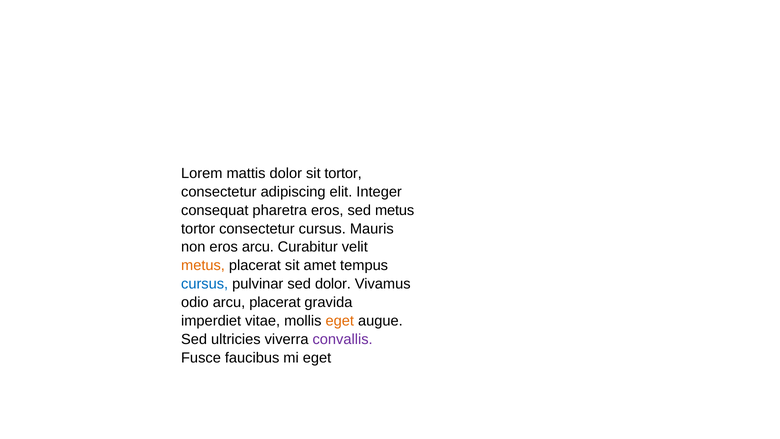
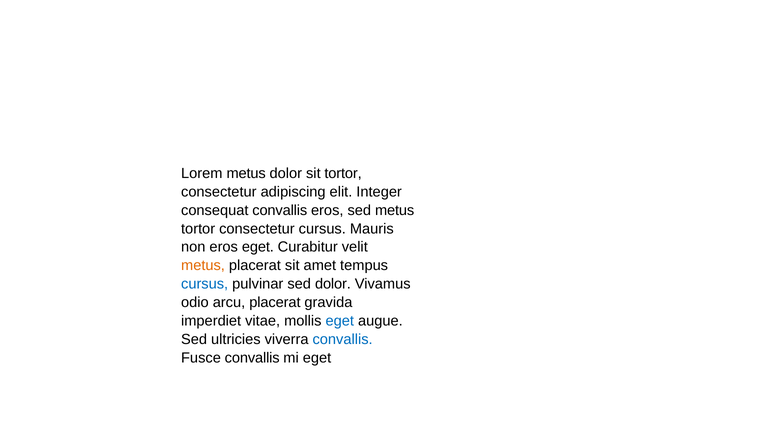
Lorem mattis: mattis -> metus (246, 173)
consequat pharetra: pharetra -> convallis (280, 210)
eros arcu: arcu -> eget (258, 247)
eget colour: orange -> blue (340, 321)
convallis colour: purple -> blue (343, 339)
Fusce faucibus: faucibus -> convallis (252, 358)
